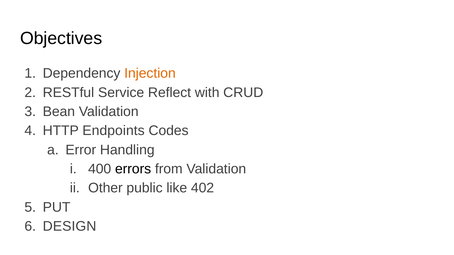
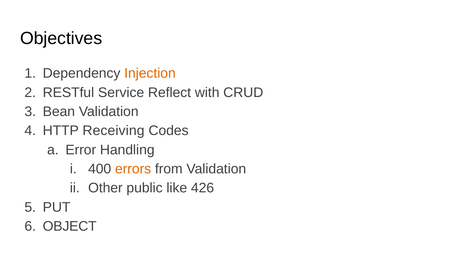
Endpoints: Endpoints -> Receiving (113, 131)
errors colour: black -> orange (133, 169)
402: 402 -> 426 (203, 188)
DESIGN: DESIGN -> OBJECT (70, 227)
